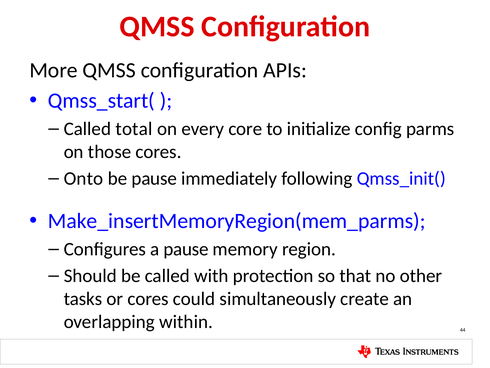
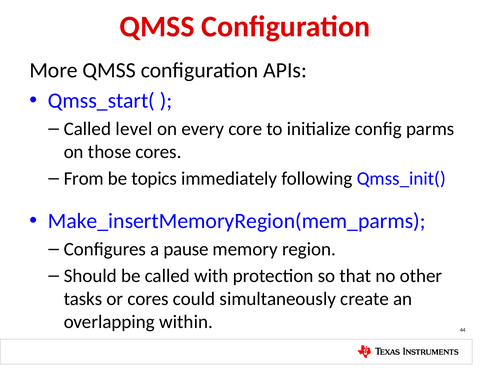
total: total -> level (134, 129)
Onto: Onto -> From (84, 178)
be pause: pause -> topics (154, 178)
